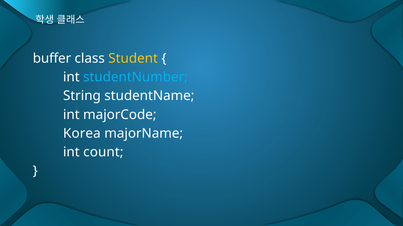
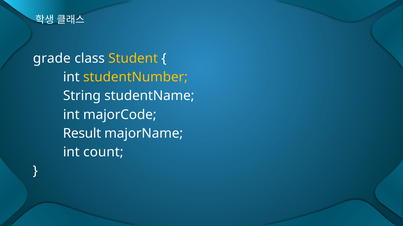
buffer: buffer -> grade (52, 58)
studentNumber colour: light blue -> yellow (135, 77)
Korea: Korea -> Result (82, 134)
